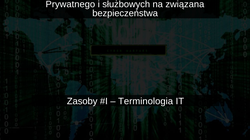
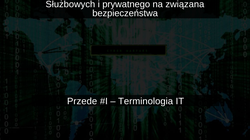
Prywatnego: Prywatnego -> Służbowych (70, 4)
służbowych: służbowych -> prywatnego (126, 4)
Zasoby: Zasoby -> Przede (82, 102)
